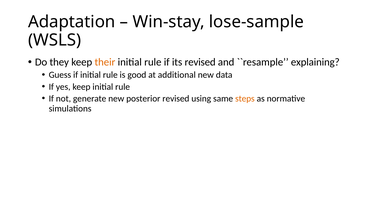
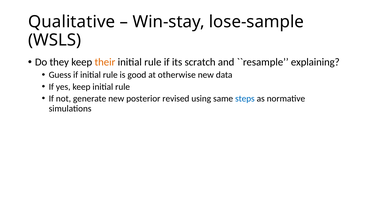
Adaptation: Adaptation -> Qualitative (72, 22)
its revised: revised -> scratch (200, 62)
additional: additional -> otherwise (177, 75)
steps colour: orange -> blue (245, 99)
